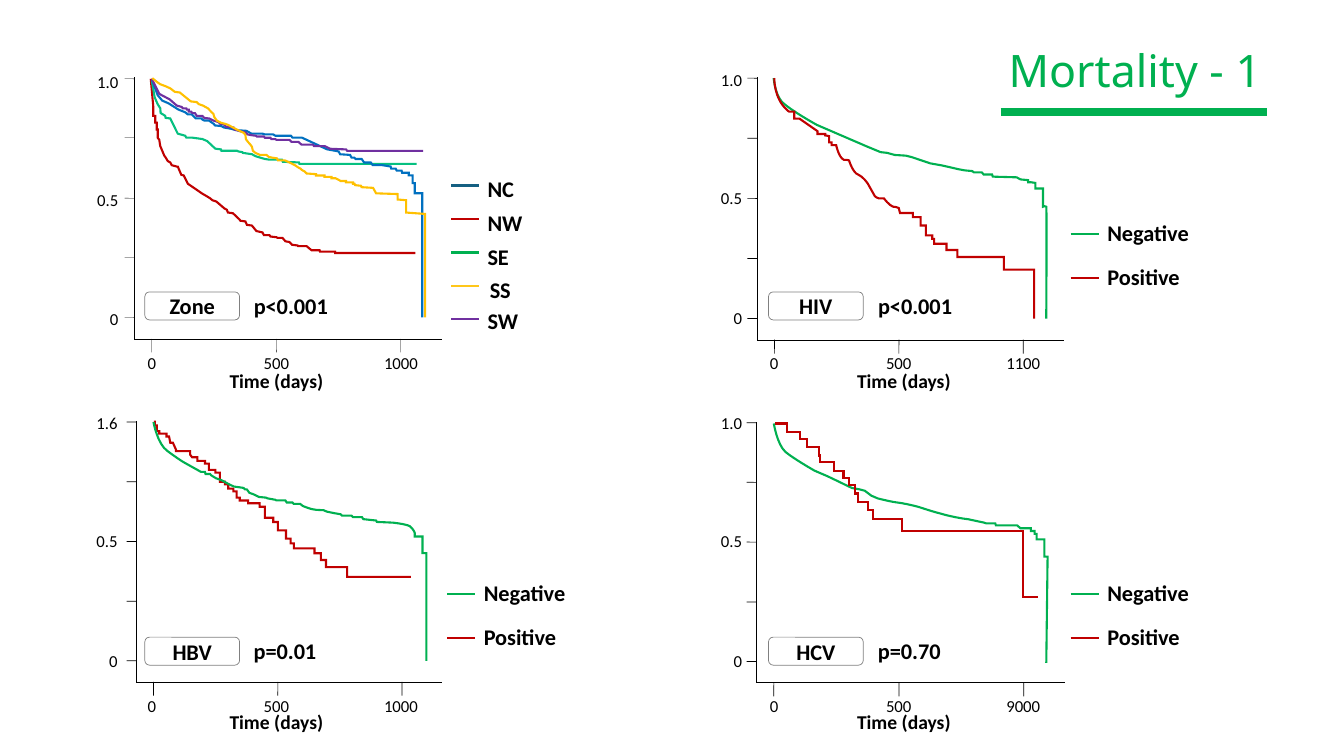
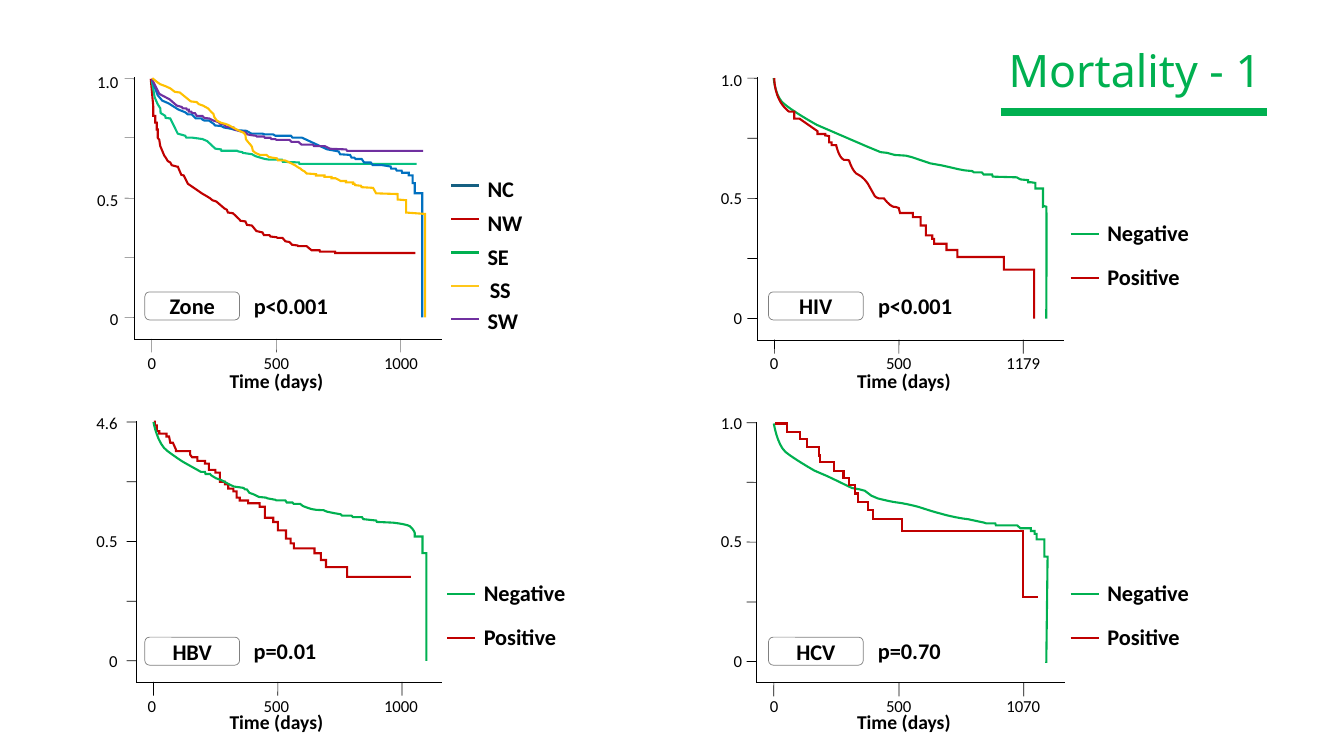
1100: 1100 -> 1179 (1023, 363)
1.6: 1.6 -> 4.6 (107, 424)
9000: 9000 -> 1070 (1023, 706)
